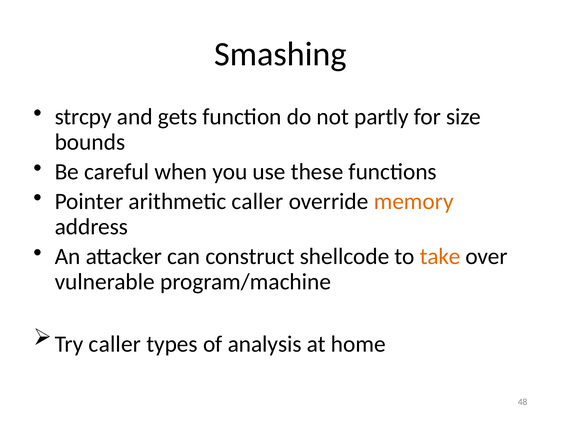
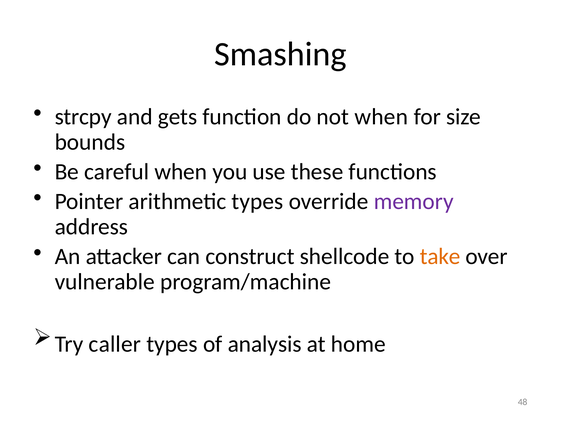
not partly: partly -> when (381, 117)
arithmetic caller: caller -> types (258, 201)
memory colour: orange -> purple (414, 201)
